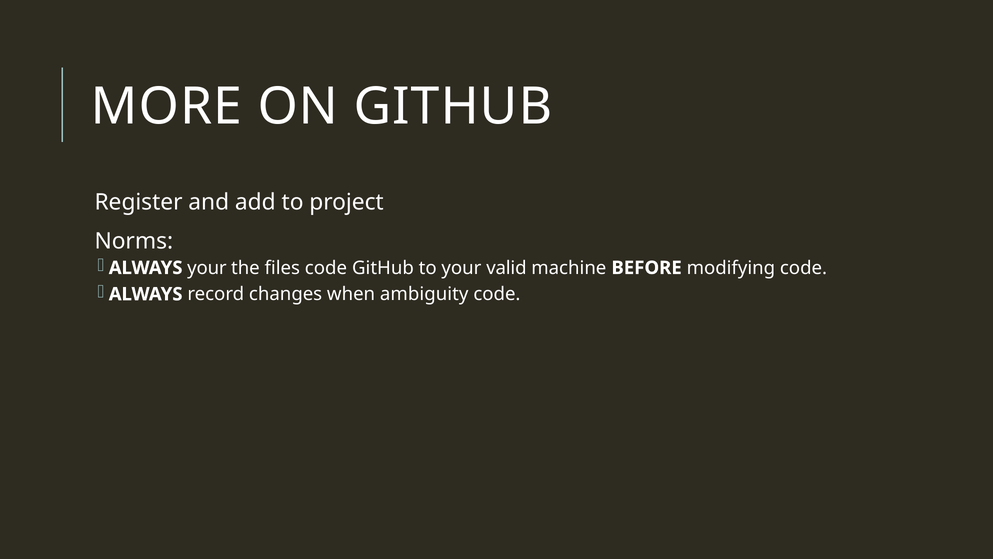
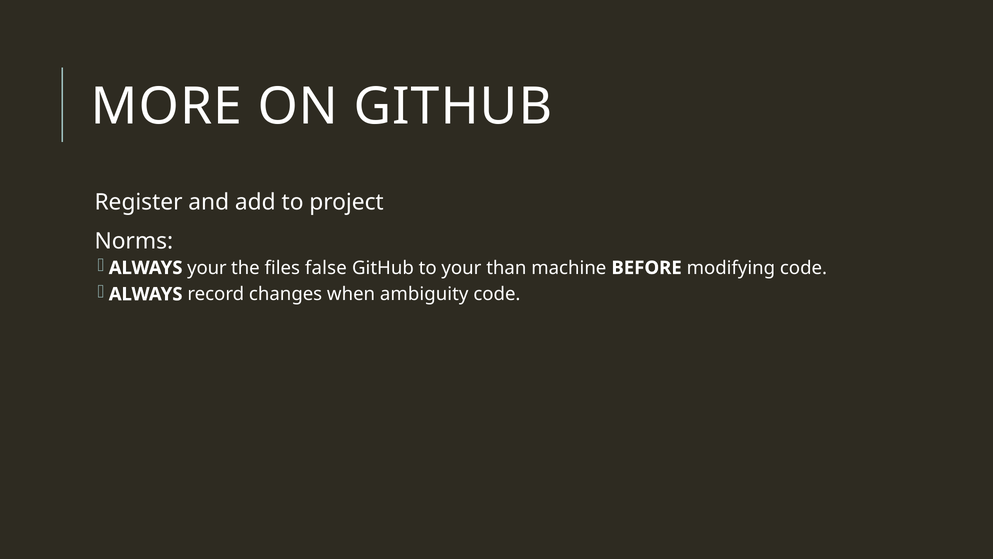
files code: code -> false (326, 268)
valid: valid -> than (506, 268)
